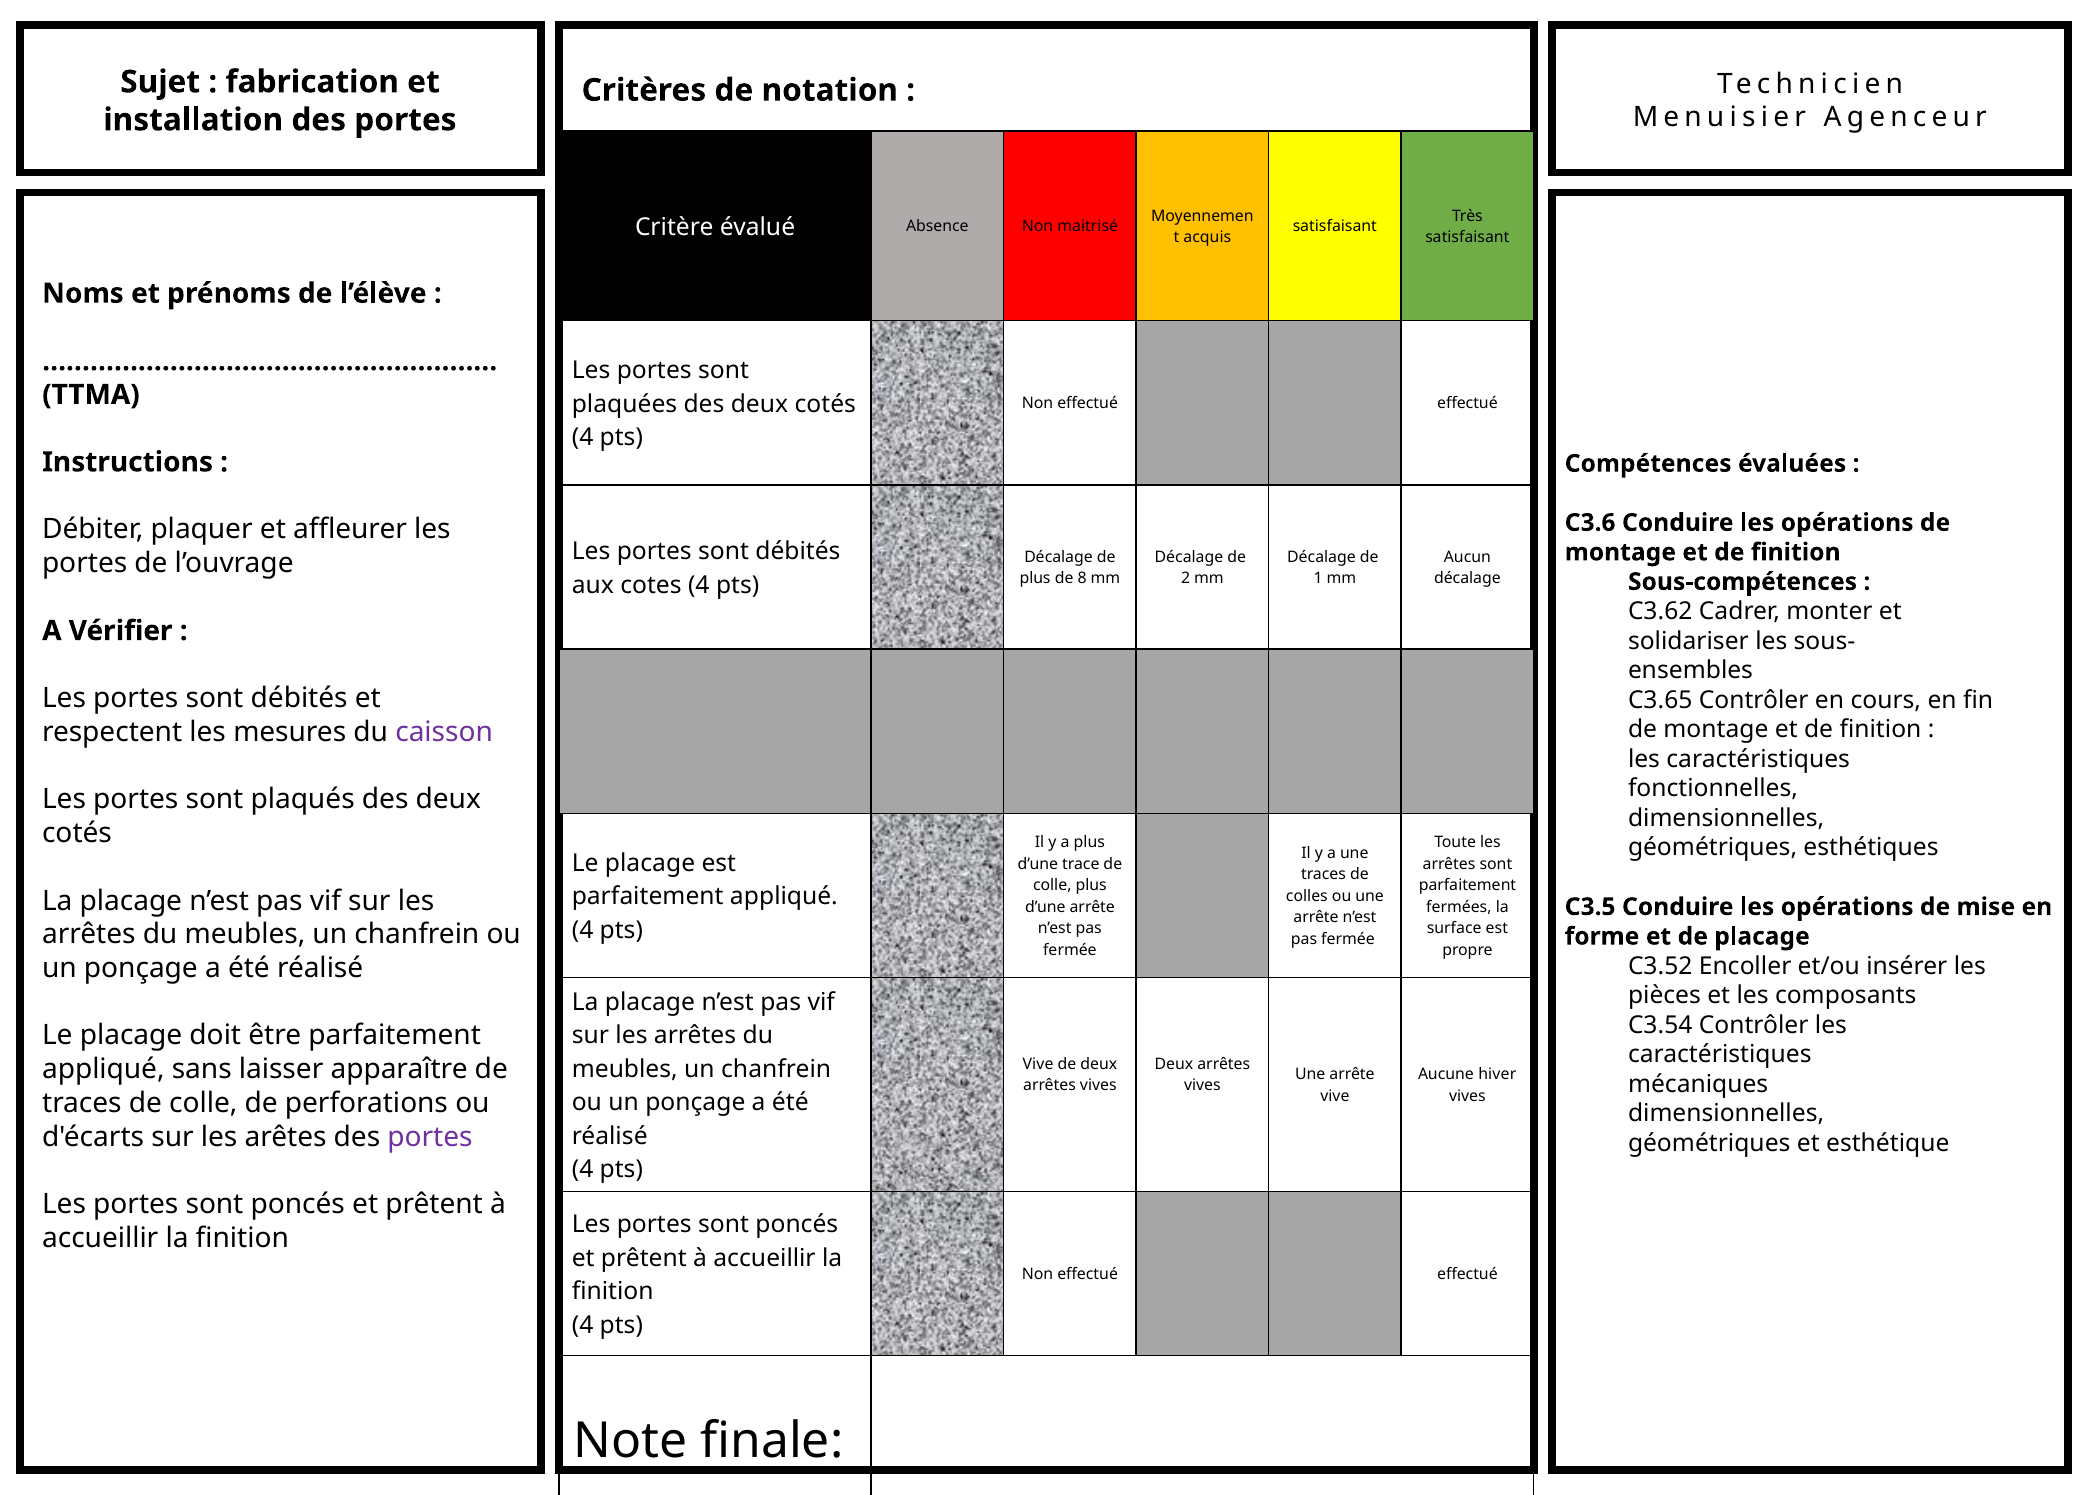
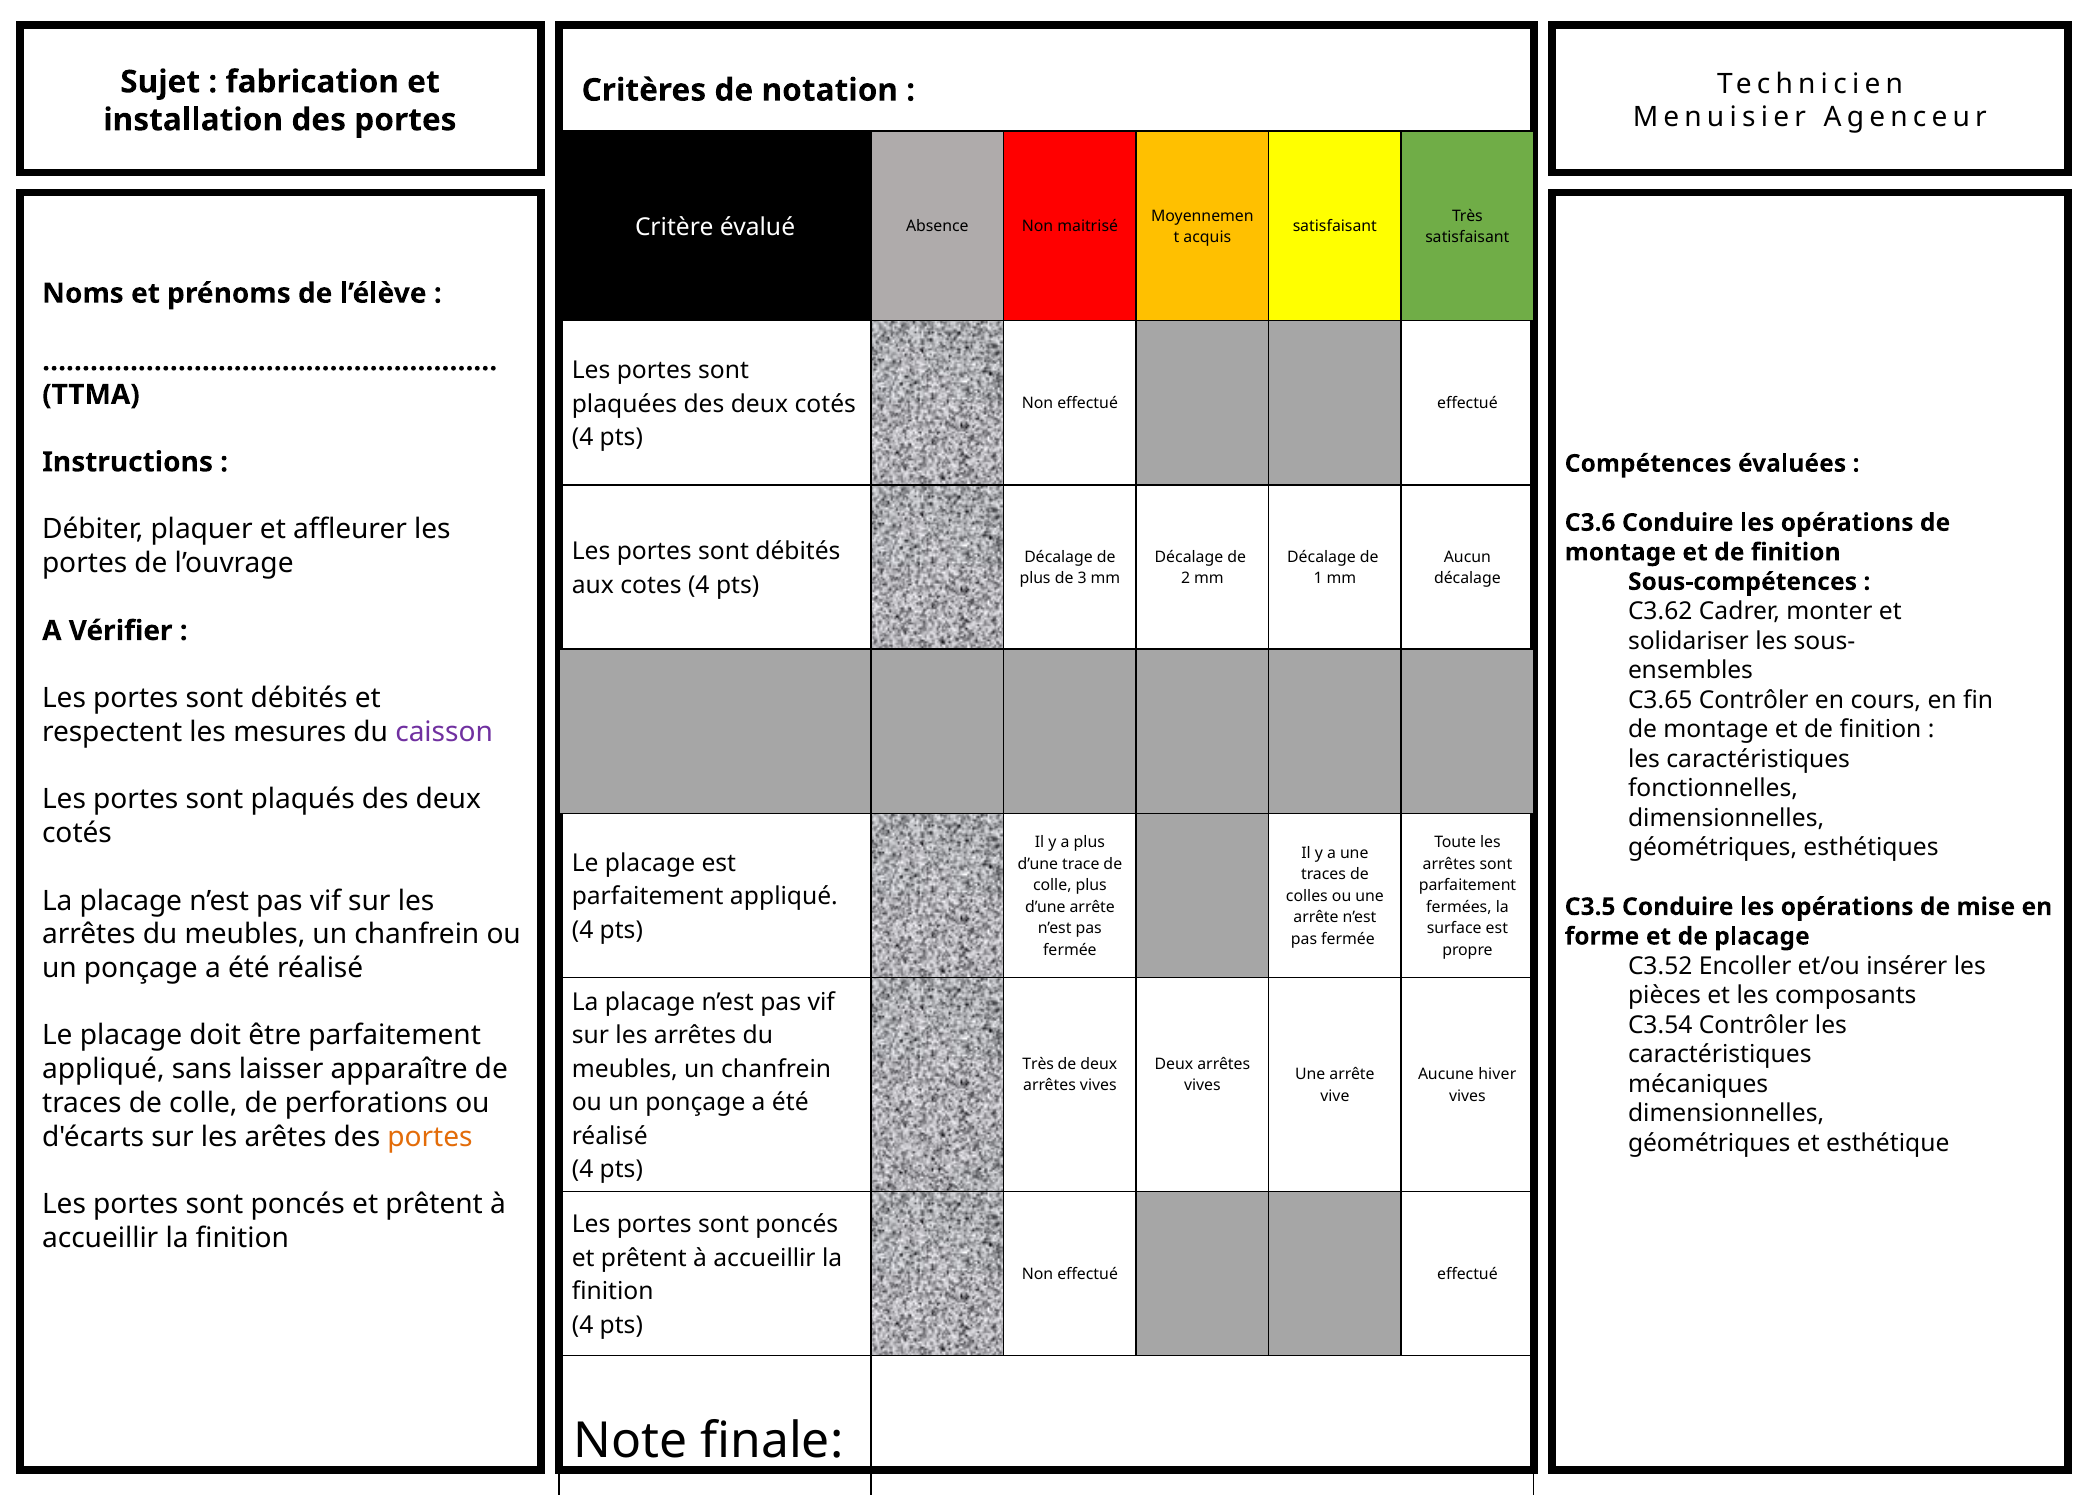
8: 8 -> 3 (1082, 579)
Vive: Vive -> Très (1038, 1064)
portes colour: purple -> orange (430, 1137)
